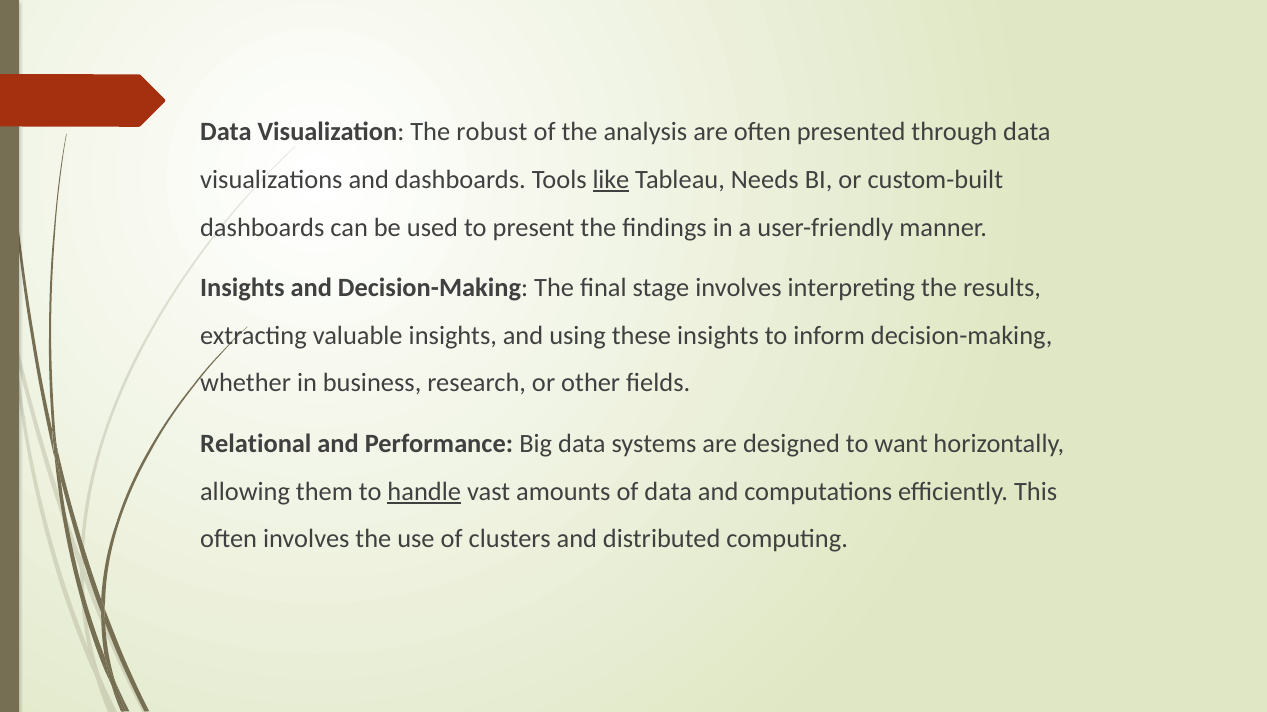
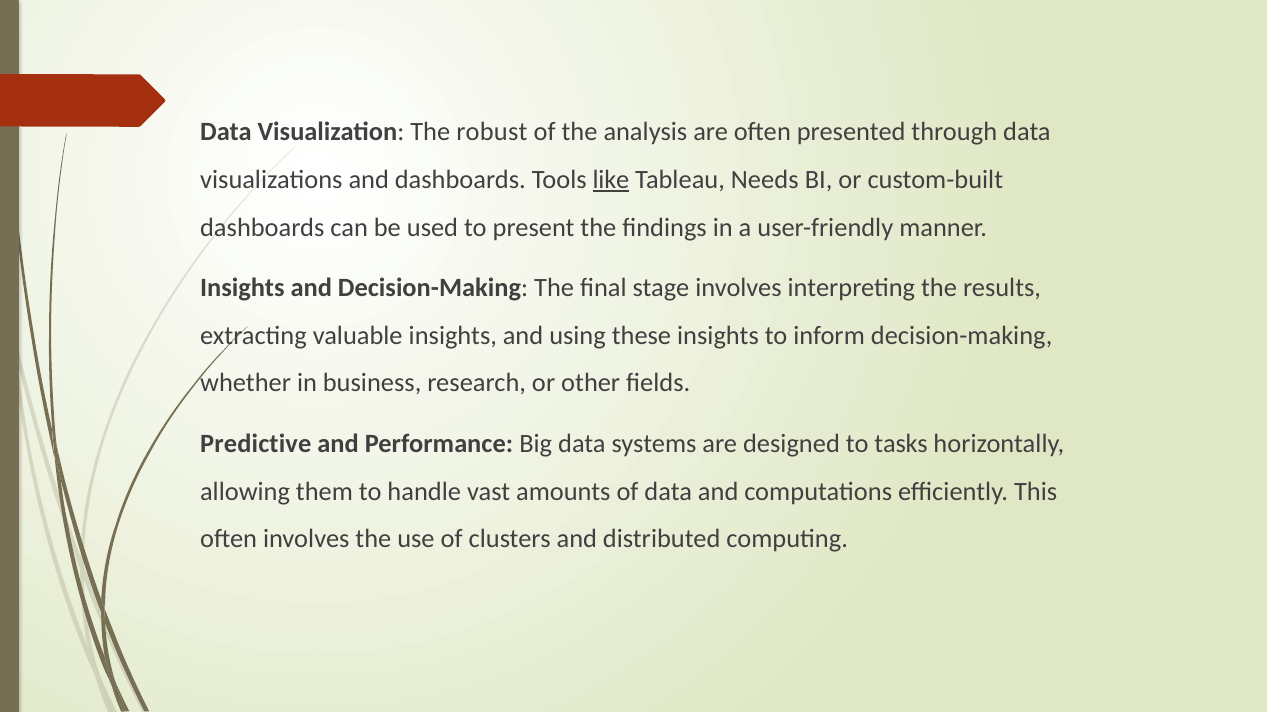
Relational: Relational -> Predictive (256, 444)
want: want -> tasks (901, 444)
handle underline: present -> none (424, 492)
